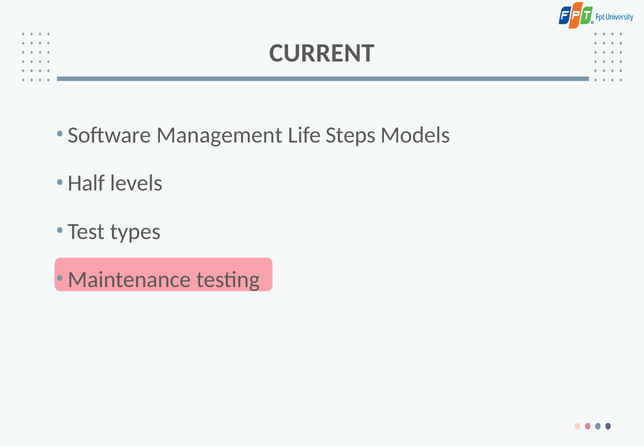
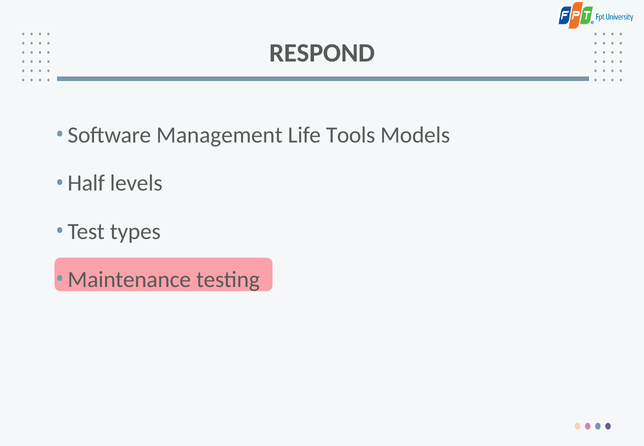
CURRENT: CURRENT -> RESPOND (322, 53)
Steps: Steps -> Tools (351, 135)
